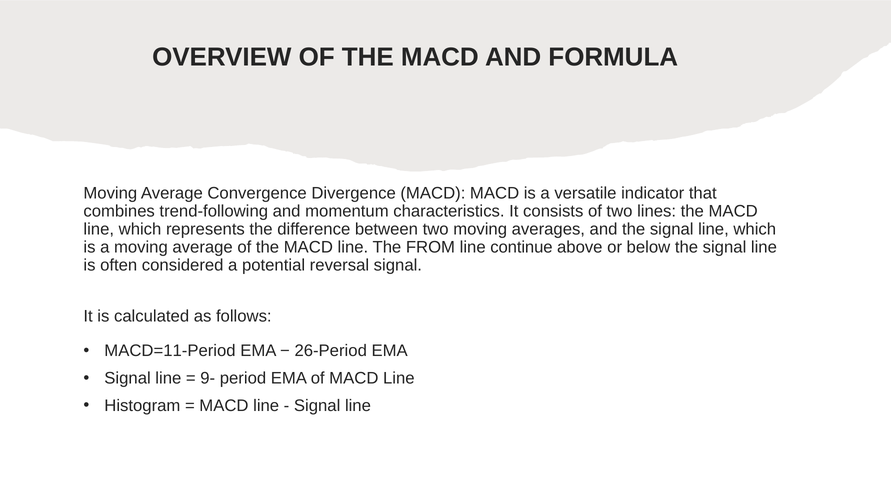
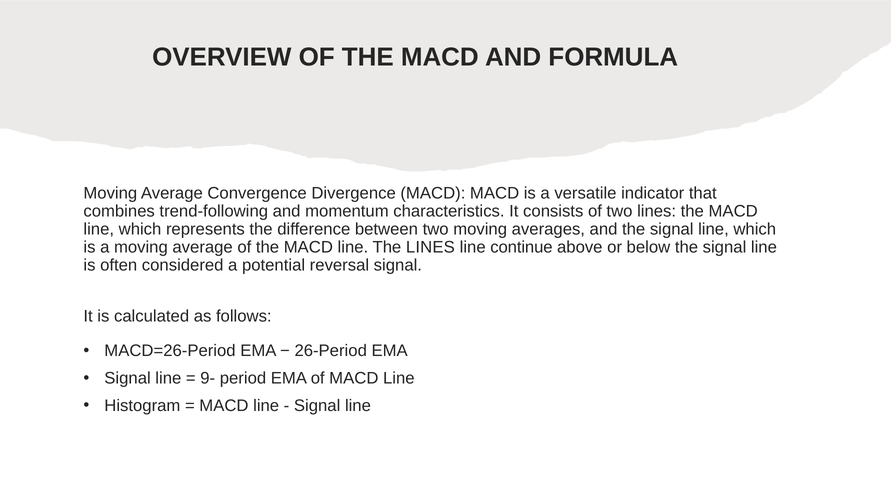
The FROM: FROM -> LINES (430, 247)
MACD=11-Period: MACD=11-Period -> MACD=26-Period (170, 351)
